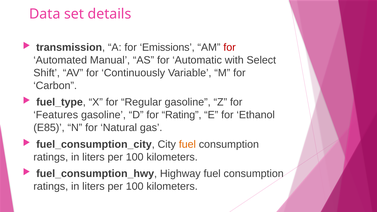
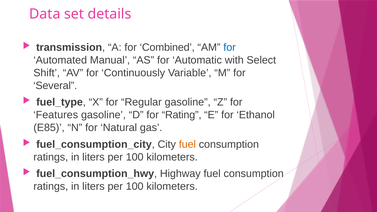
Emissions: Emissions -> Combined (167, 47)
for colour: red -> blue (230, 47)
Carbon: Carbon -> Several (55, 86)
